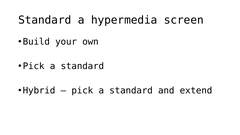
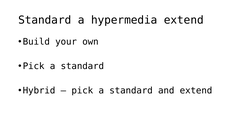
hypermedia screen: screen -> extend (184, 20)
